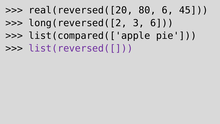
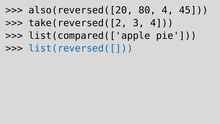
real(reversed([20: real(reversed([20 -> also(reversed([20 (81, 10)
80 6: 6 -> 4 (168, 10)
long(reversed([2: long(reversed([2 -> take(reversed([2 (78, 23)
3 6: 6 -> 4 (162, 23)
list(reversed([ colour: purple -> blue (81, 48)
